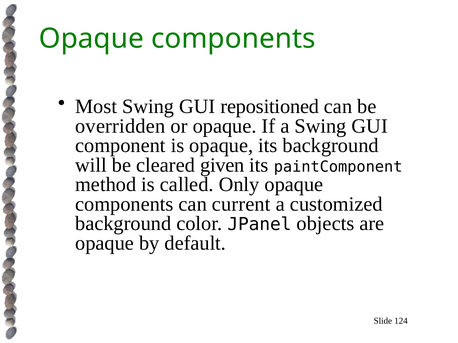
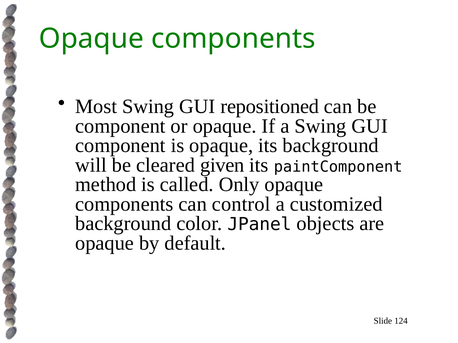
overridden: overridden -> component (120, 126)
current: current -> control (241, 204)
